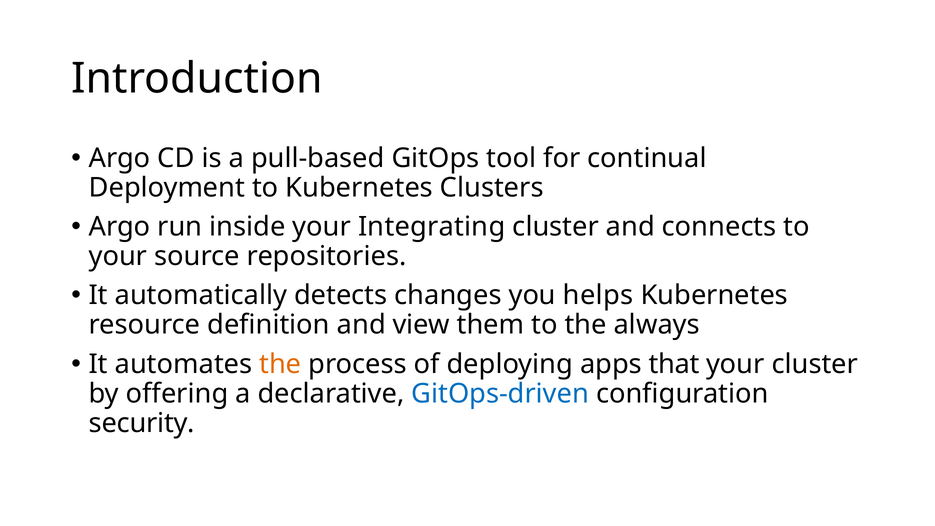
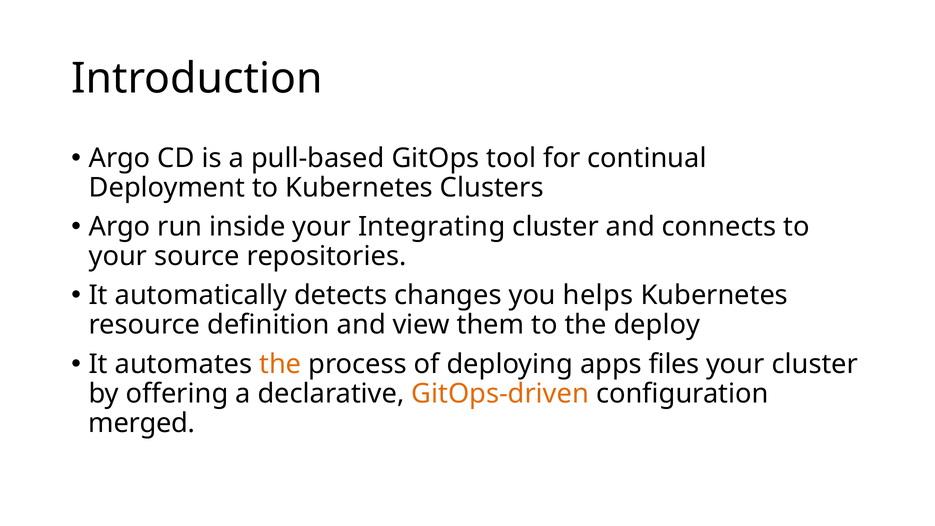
always: always -> deploy (657, 325)
that: that -> files (674, 364)
GitOps-driven colour: blue -> orange (500, 394)
security: security -> merged (142, 423)
